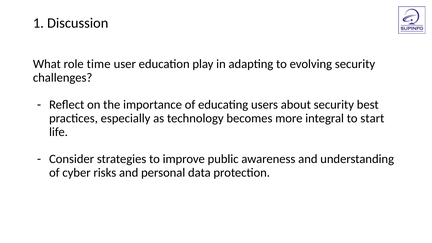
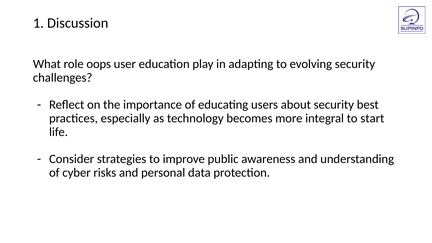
time: time -> oops (99, 64)
